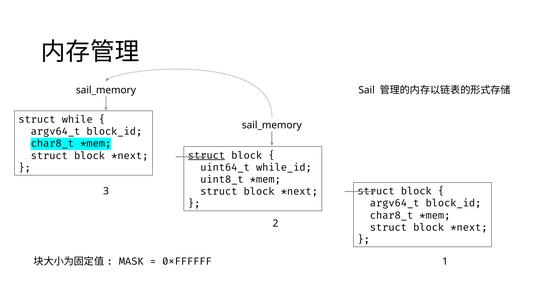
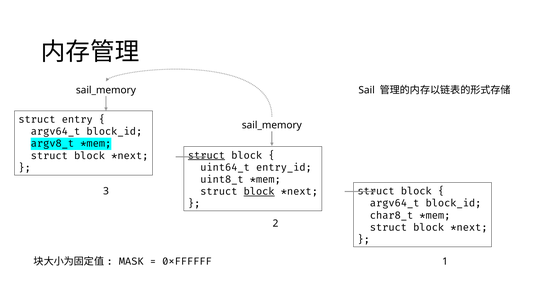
while: while -> entry (77, 120)
char8_t: char8_t -> argv8_t (52, 144)
while_id: while_id -> entry_id (284, 167)
block underline: none -> present (259, 192)
